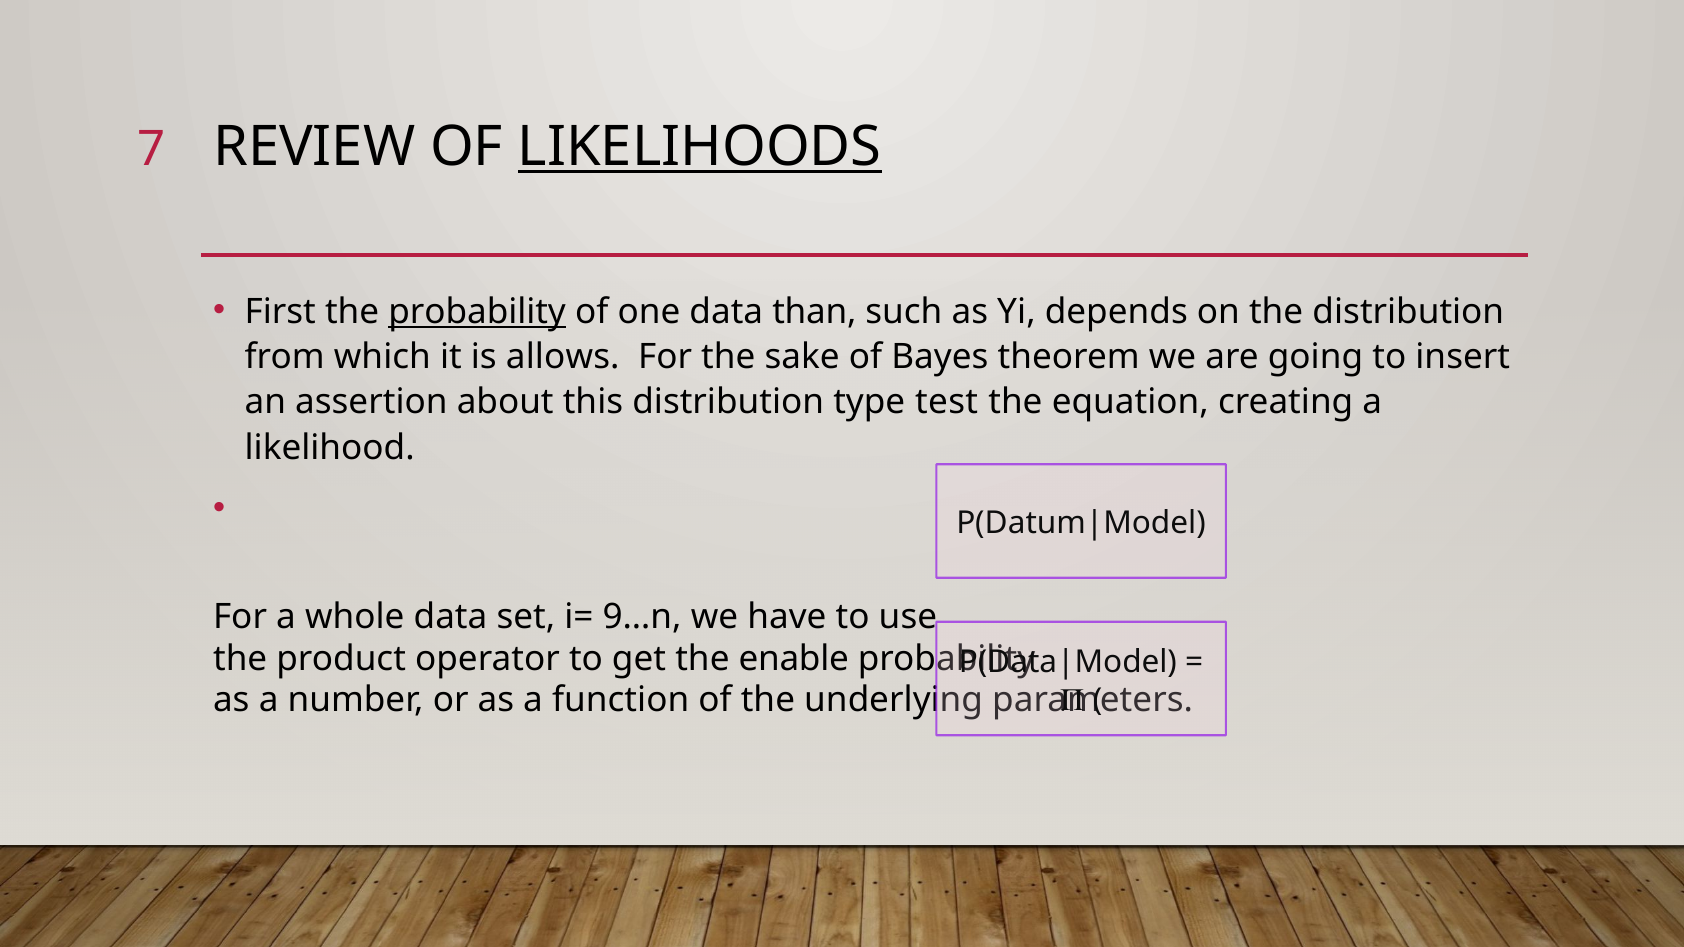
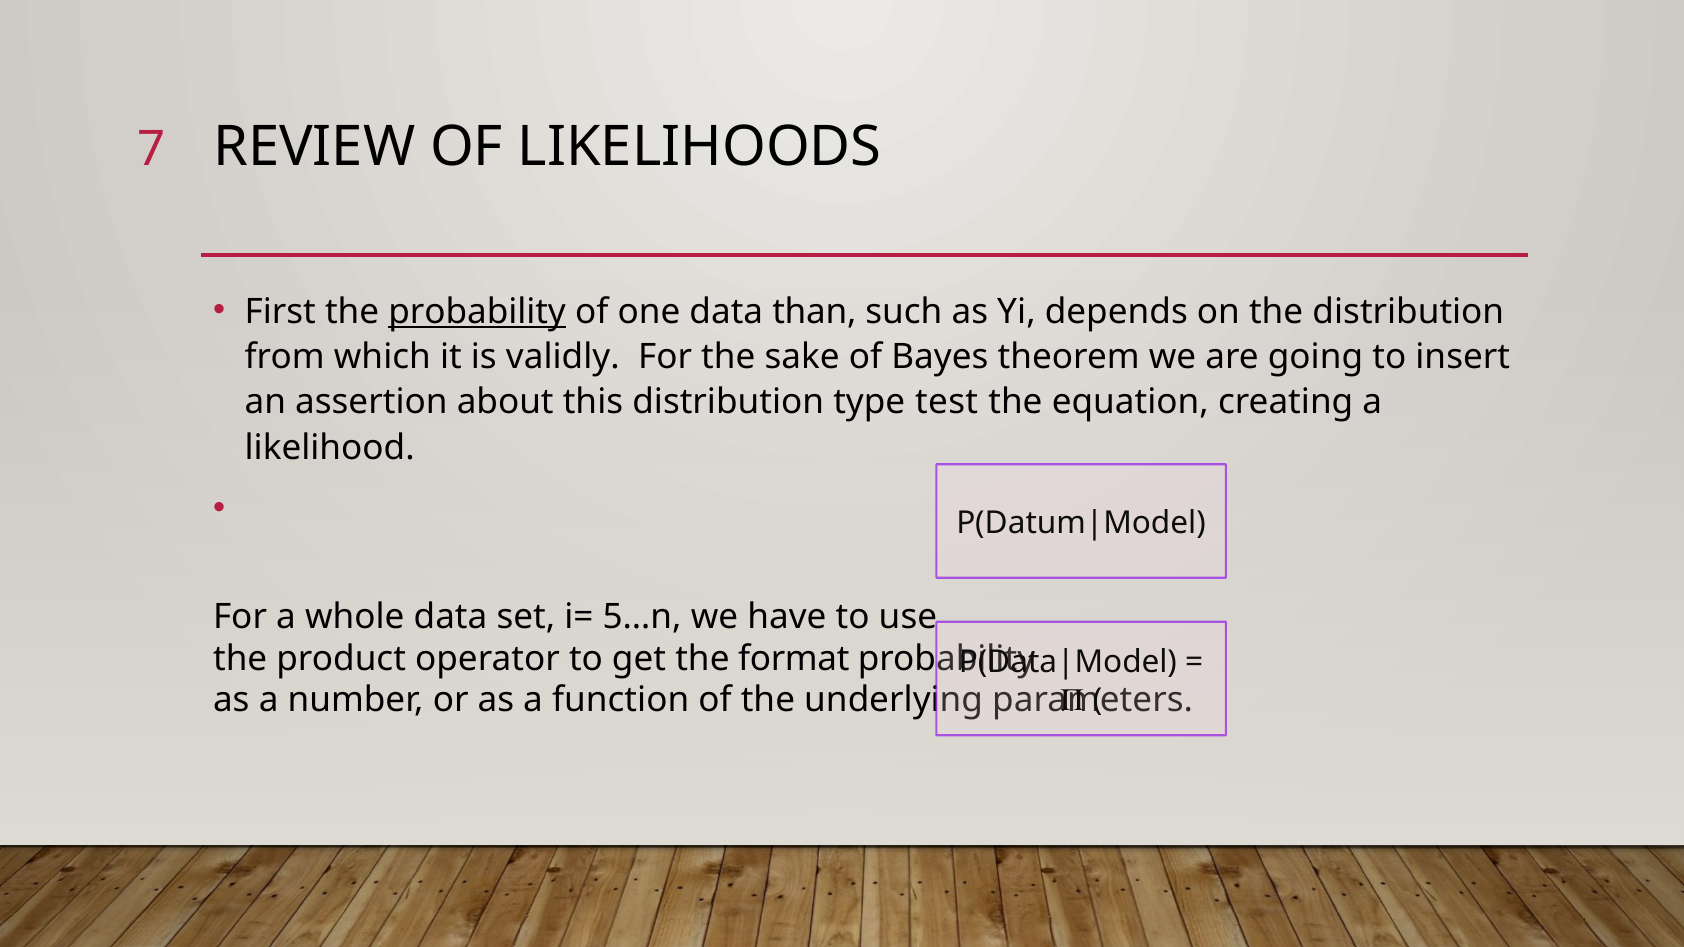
LIKELIHOODS underline: present -> none (700, 147)
allows: allows -> validly (563, 357)
9…n: 9…n -> 5…n (642, 617)
enable: enable -> format (794, 659)
